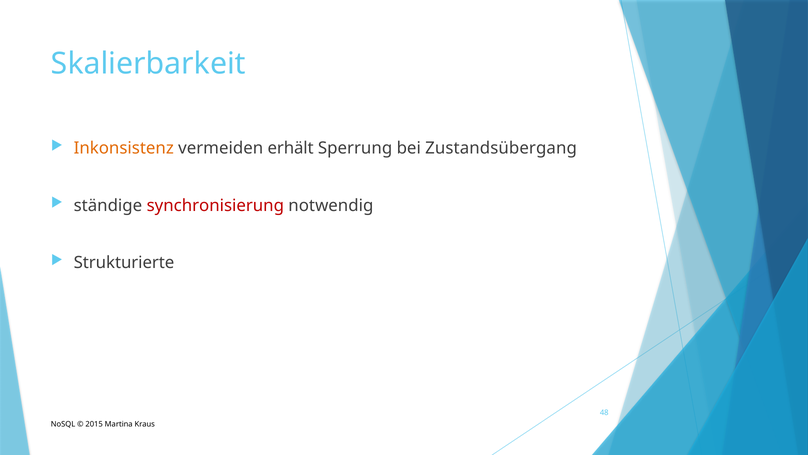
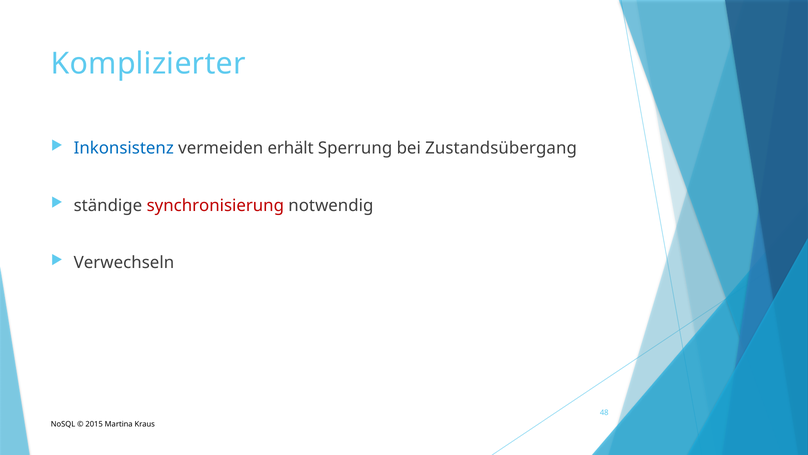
Skalierbarkeit: Skalierbarkeit -> Komplizierter (148, 64)
Inkonsistenz colour: orange -> blue (124, 148)
Strukturierte: Strukturierte -> Verwechseln (124, 262)
